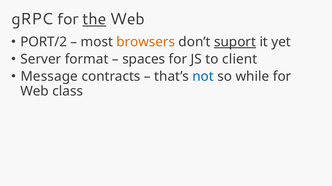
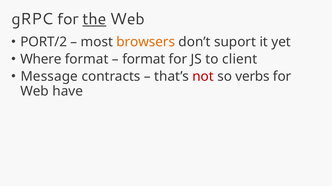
suport underline: present -> none (235, 42)
Server: Server -> Where (41, 59)
spaces: spaces -> format (144, 59)
not colour: blue -> red (203, 77)
while: while -> verbs (252, 77)
class: class -> have (68, 91)
